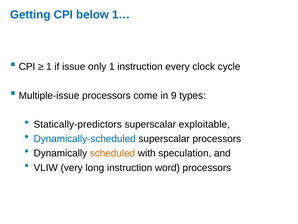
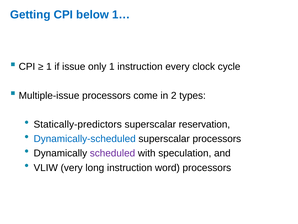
9: 9 -> 2 (174, 95)
exploitable: exploitable -> reservation (204, 124)
scheduled colour: orange -> purple (113, 153)
